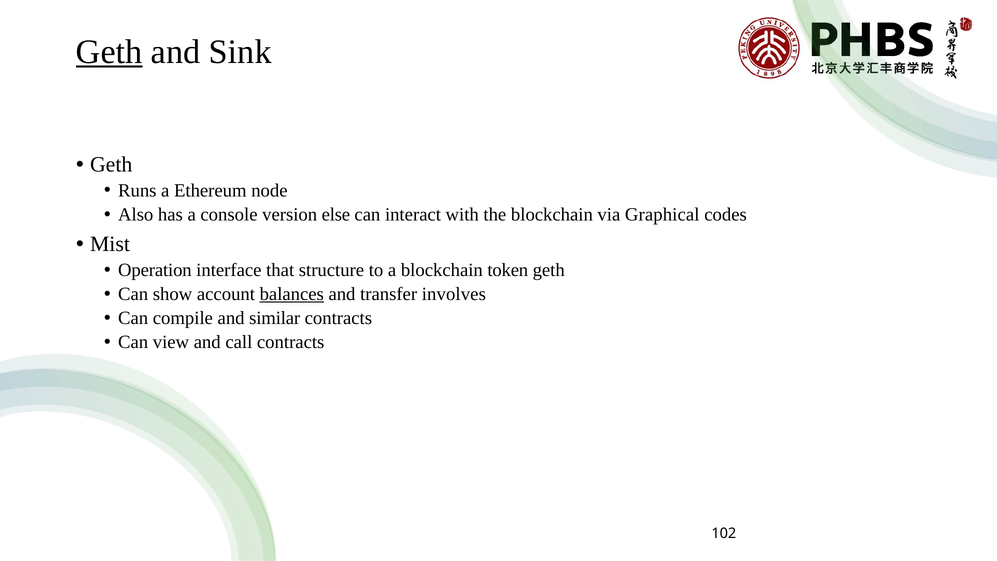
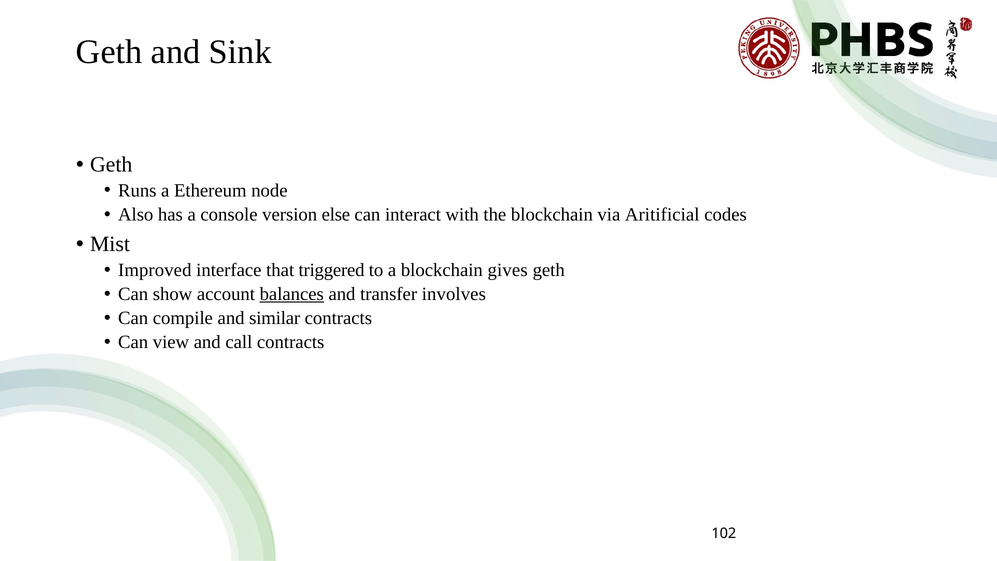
Geth underline: present -> none (109, 52)
Graphical: Graphical -> Aritificial (662, 215)
Operation: Operation -> Improved (155, 270)
structure: structure -> triggered (332, 270)
token: token -> gives (508, 270)
